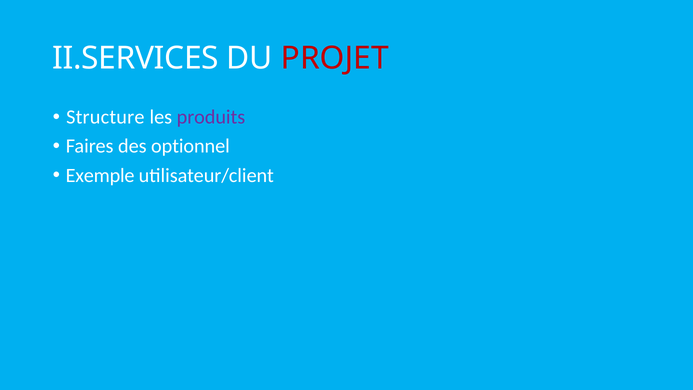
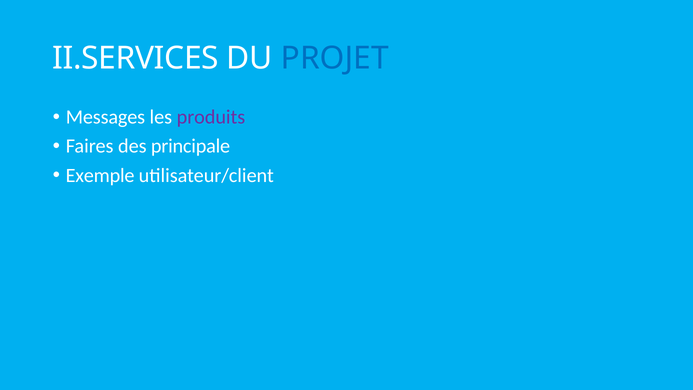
PROJET colour: red -> blue (335, 58)
Structure: Structure -> Messages (105, 117)
optionnel: optionnel -> principale (191, 146)
